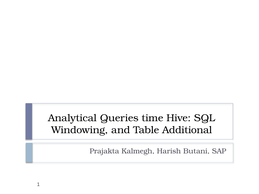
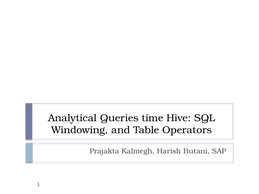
Additional: Additional -> Operators (187, 130)
